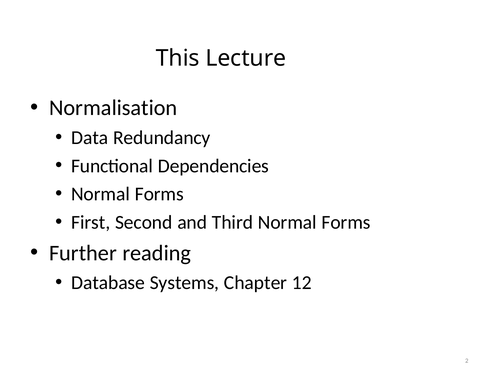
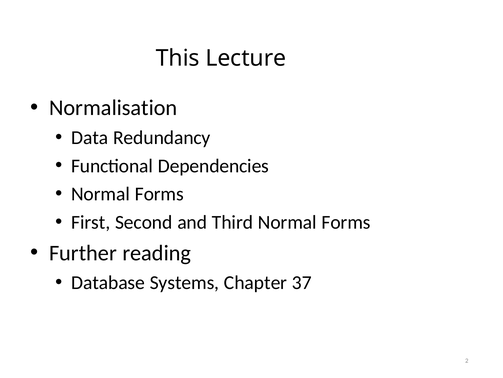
12: 12 -> 37 (302, 282)
